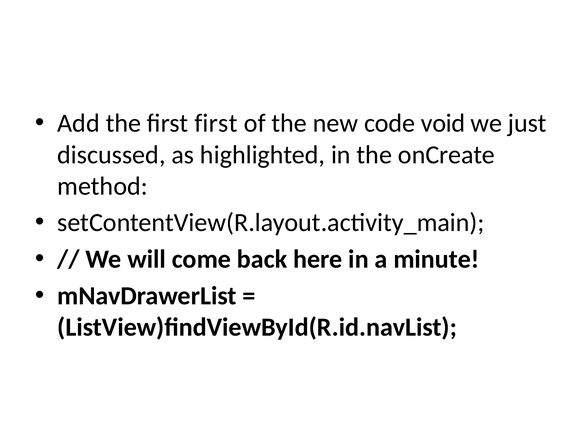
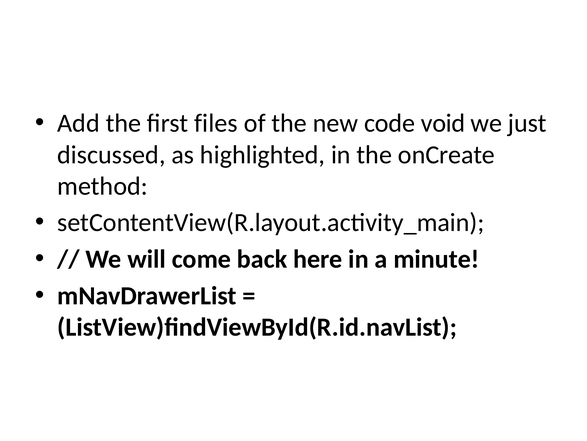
first first: first -> files (216, 123)
